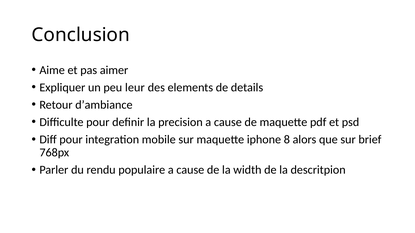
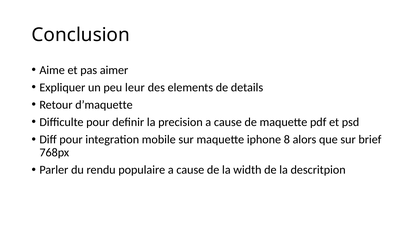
d’ambiance: d’ambiance -> d’maquette (104, 105)
